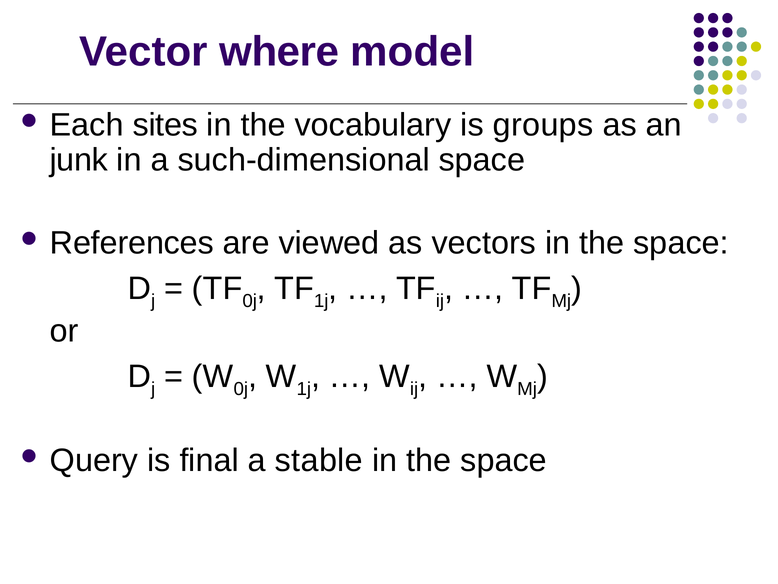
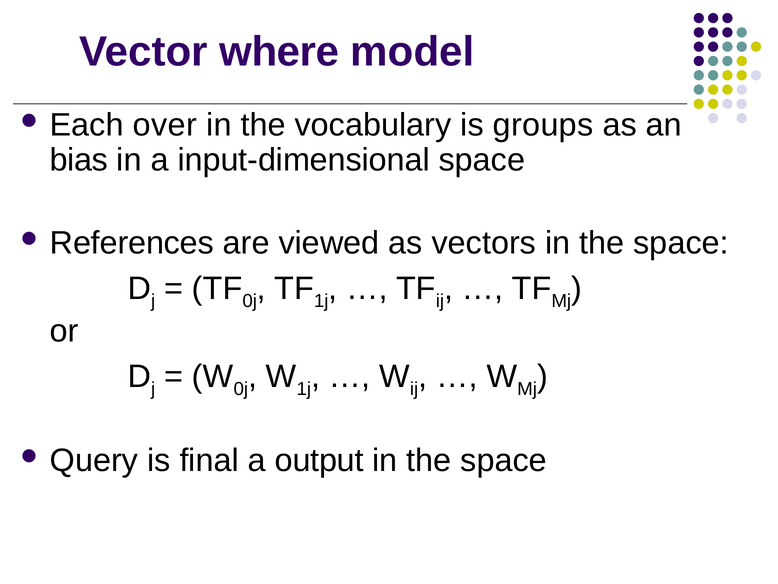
sites: sites -> over (165, 125)
junk: junk -> bias (79, 160)
such-dimensional: such-dimensional -> input-dimensional (304, 160)
stable: stable -> output (319, 460)
